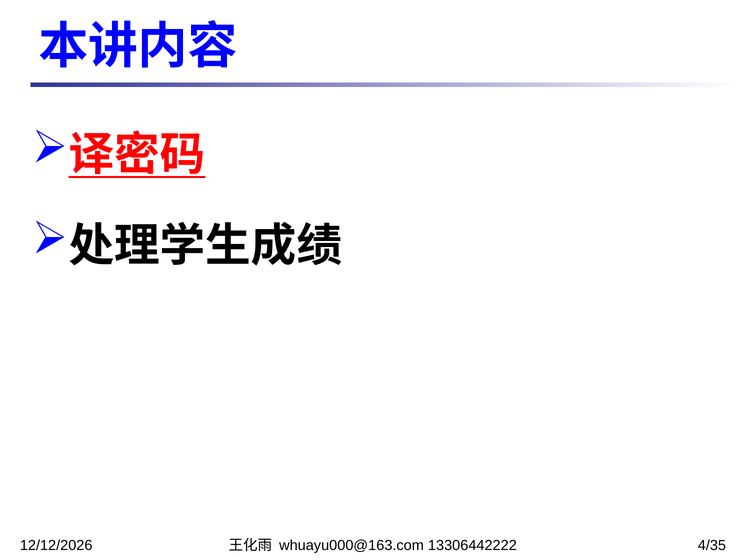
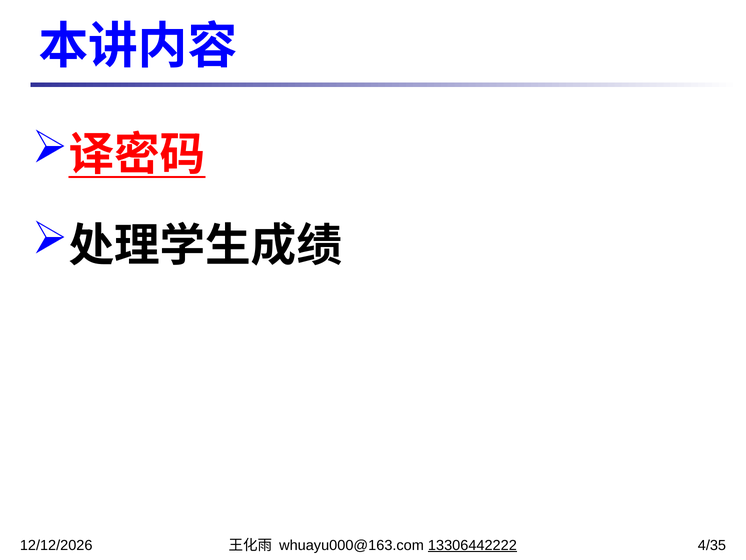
13306442222 underline: none -> present (472, 545)
